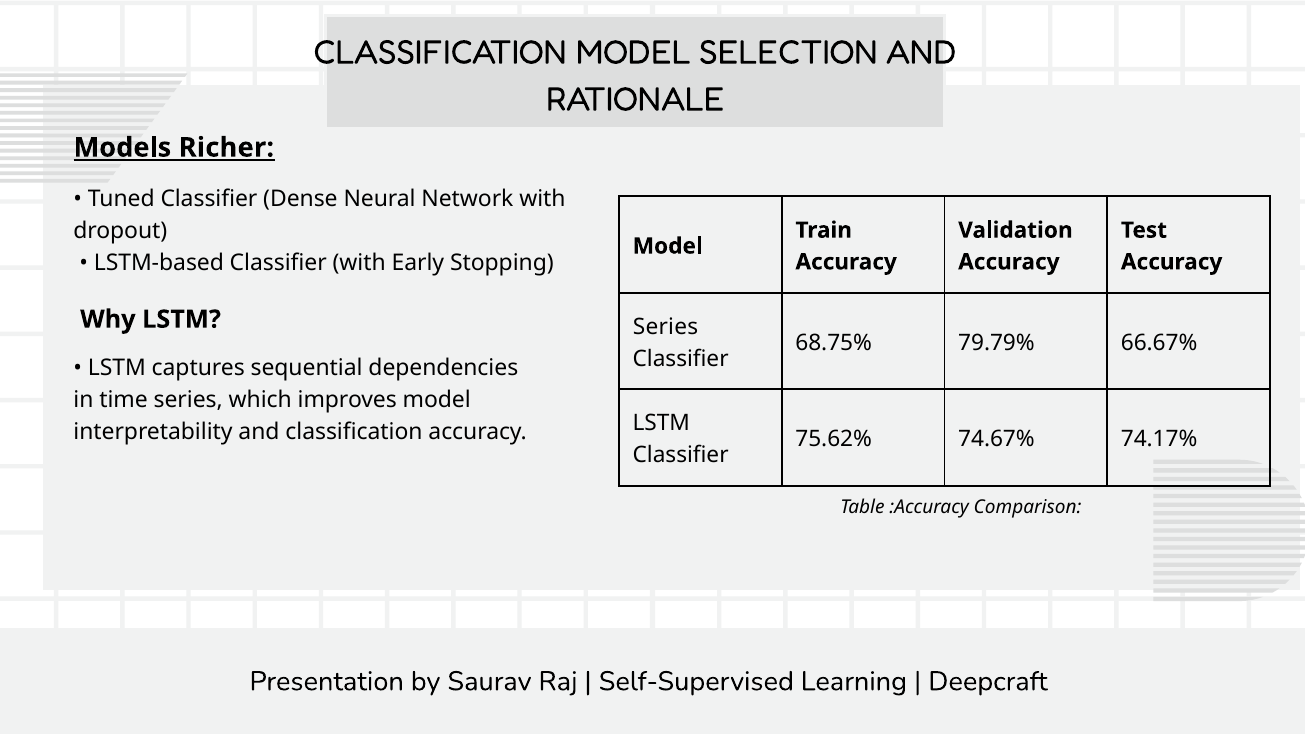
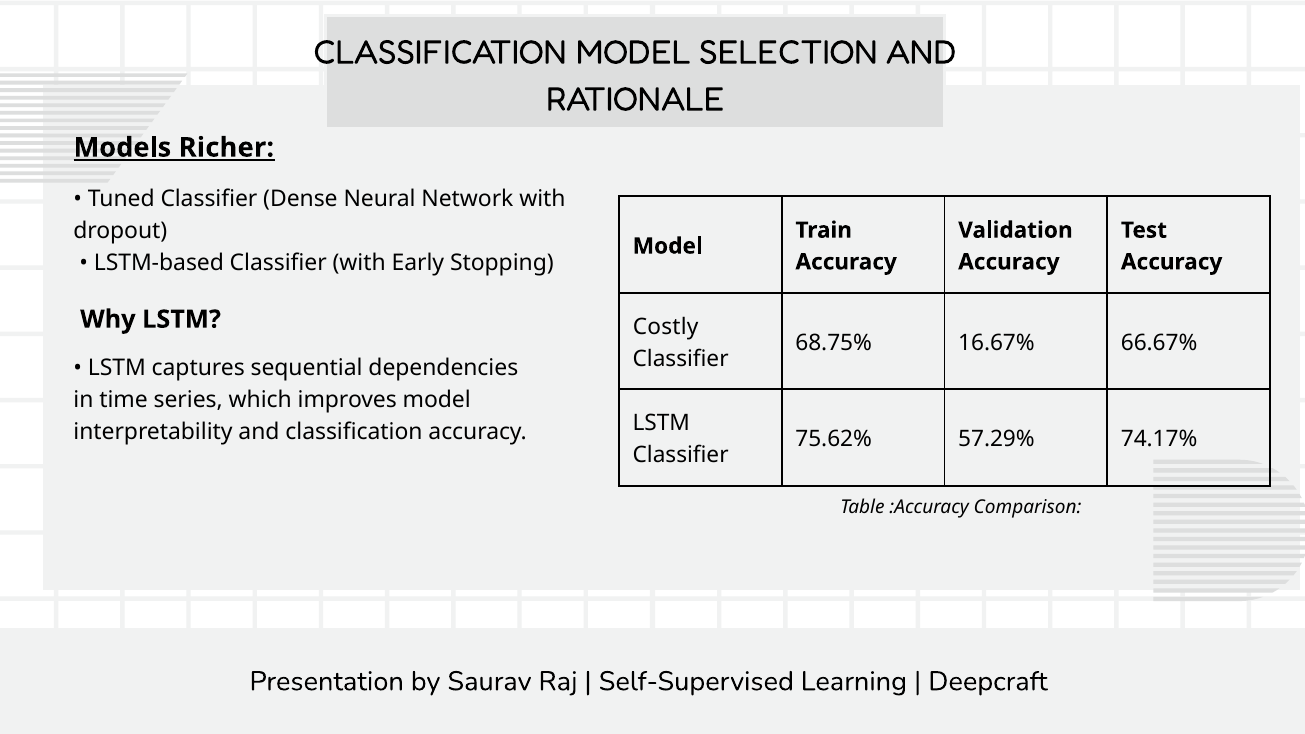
Series: Series -> Costly (666, 327)
79.79%: 79.79% -> 16.67% (996, 343)
74.67%: 74.67% -> 57.29% (996, 439)
